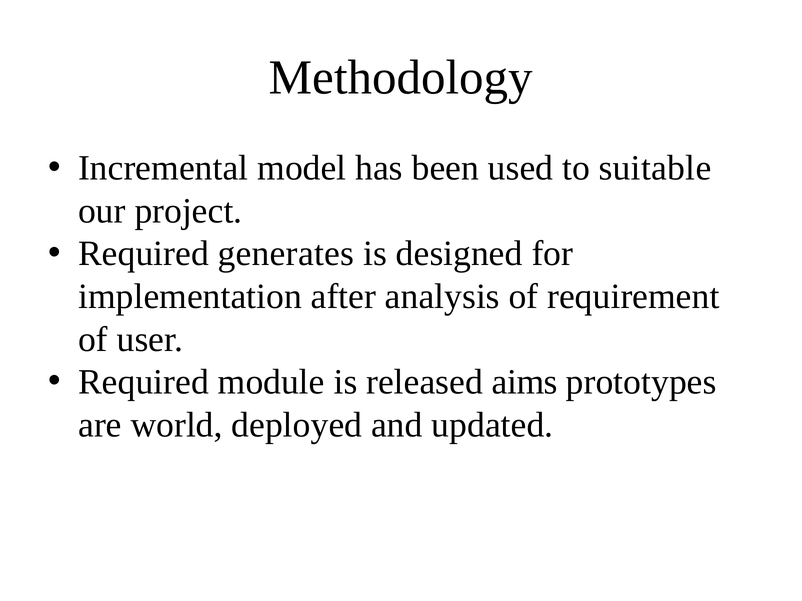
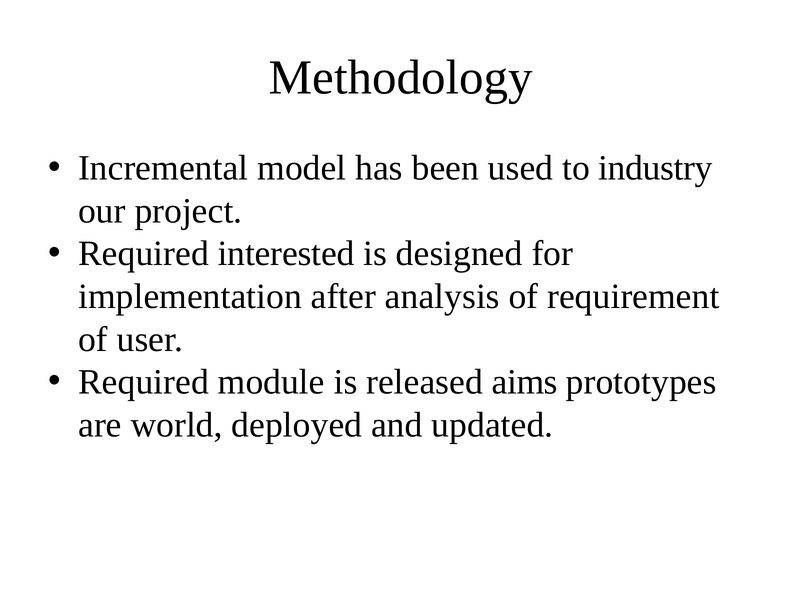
suitable: suitable -> industry (655, 168)
generates: generates -> interested (286, 254)
